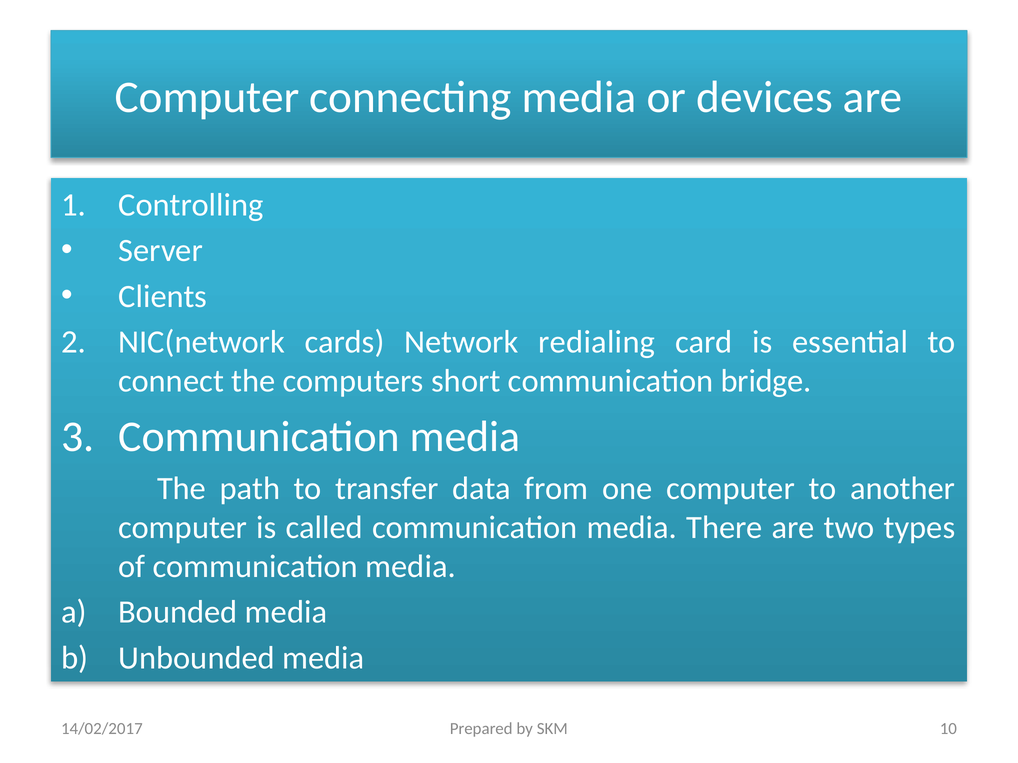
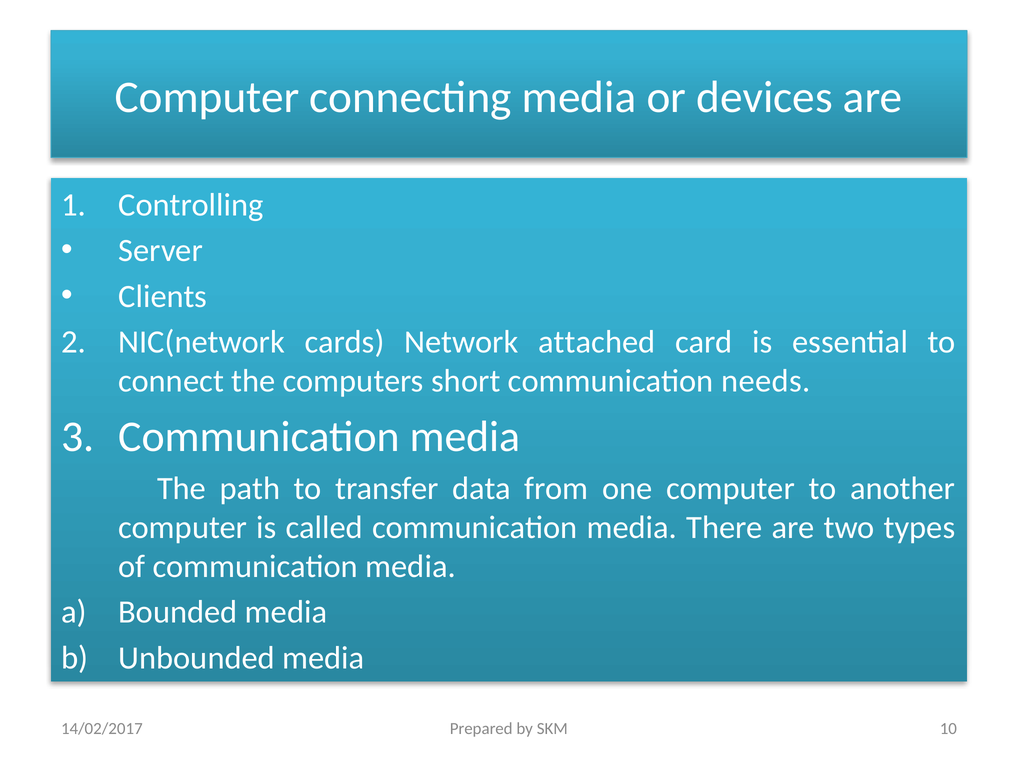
redialing: redialing -> attached (597, 342)
bridge: bridge -> needs (766, 381)
